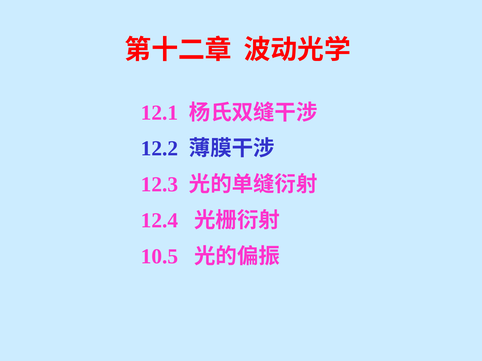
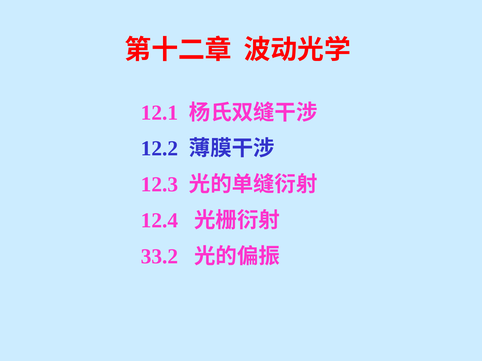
10.5: 10.5 -> 33.2 (160, 257)
